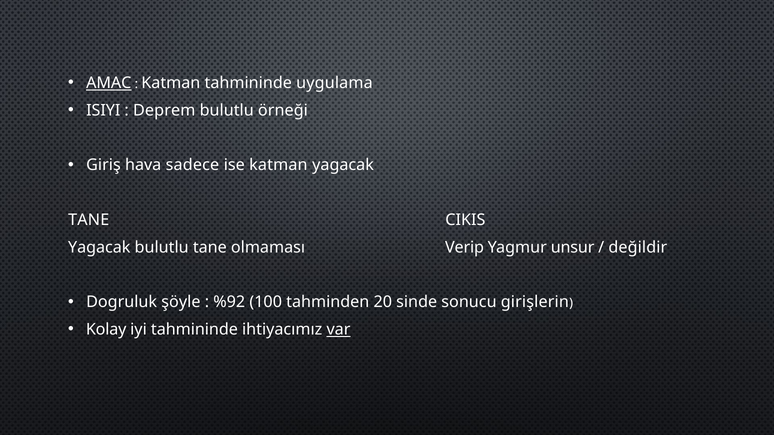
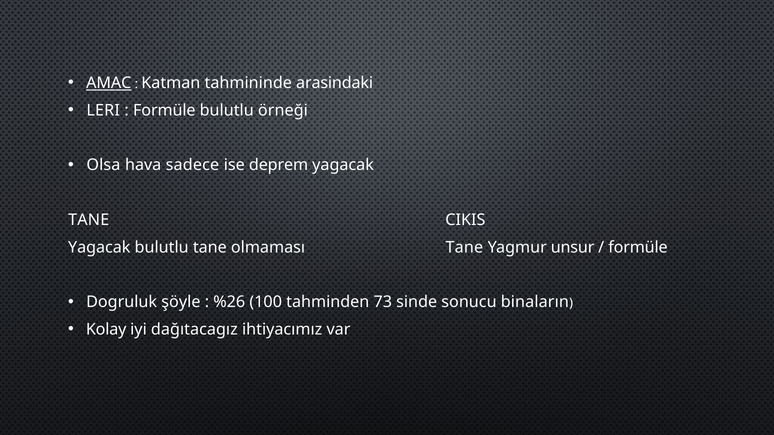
uygulama: uygulama -> arasindaki (335, 83)
ISIYI: ISIYI -> LERI (103, 110)
Deprem: Deprem -> Formüle (164, 110)
Giriş: Giriş -> Olsa (103, 165)
ise katman: katman -> deprem (279, 165)
olmaması Verip: Verip -> Tane (464, 248)
değildir: değildir -> formüle (638, 248)
%92: %92 -> %26 (229, 302)
20: 20 -> 73 (383, 302)
girişlerin: girişlerin -> binaların (535, 302)
iyi tahmininde: tahmininde -> dağıtacagız (194, 330)
var underline: present -> none (338, 330)
